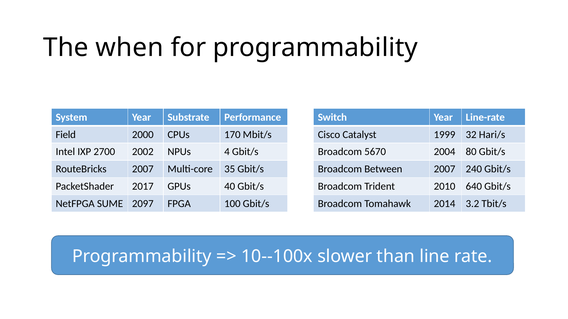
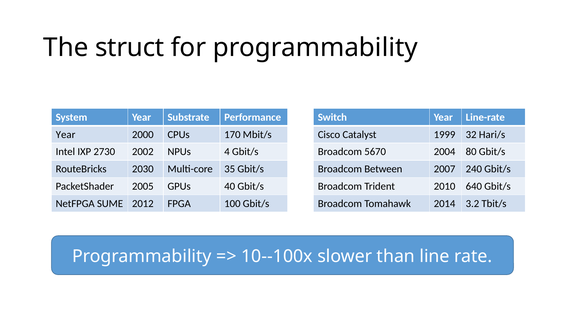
when: when -> struct (130, 48)
Field: Field -> Year (66, 135)
2700: 2700 -> 2730 (104, 152)
RouteBricks 2007: 2007 -> 2030 (143, 169)
2017: 2017 -> 2005 (143, 187)
2097: 2097 -> 2012 (143, 204)
